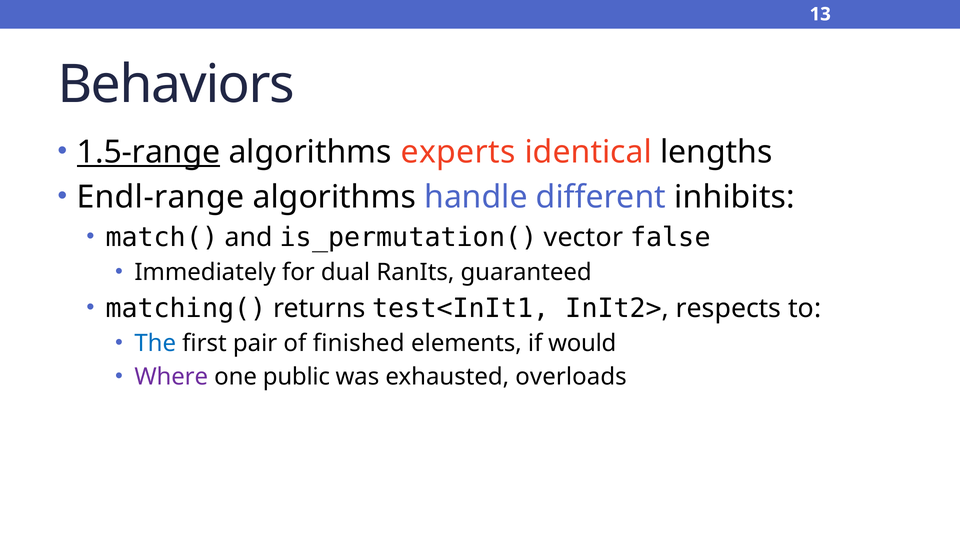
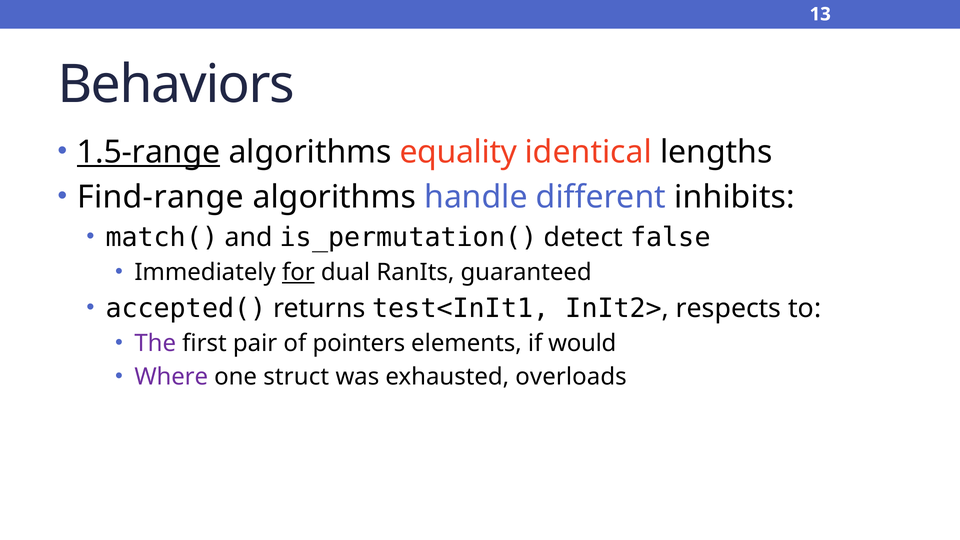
experts: experts -> equality (458, 152)
Endl-range: Endl-range -> Find-range (160, 197)
vector: vector -> detect (584, 237)
for underline: none -> present (298, 272)
matching(: matching( -> accepted( (186, 308)
The colour: blue -> purple (155, 343)
finished: finished -> pointers (359, 343)
public: public -> struct (296, 377)
